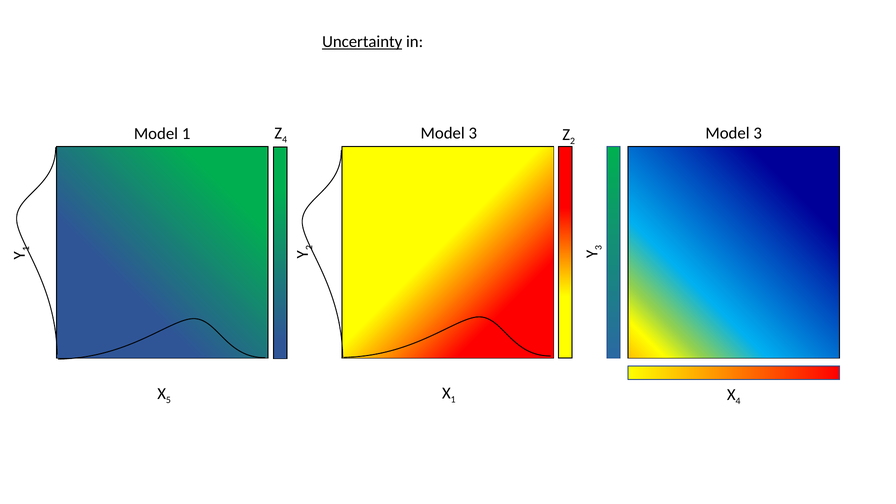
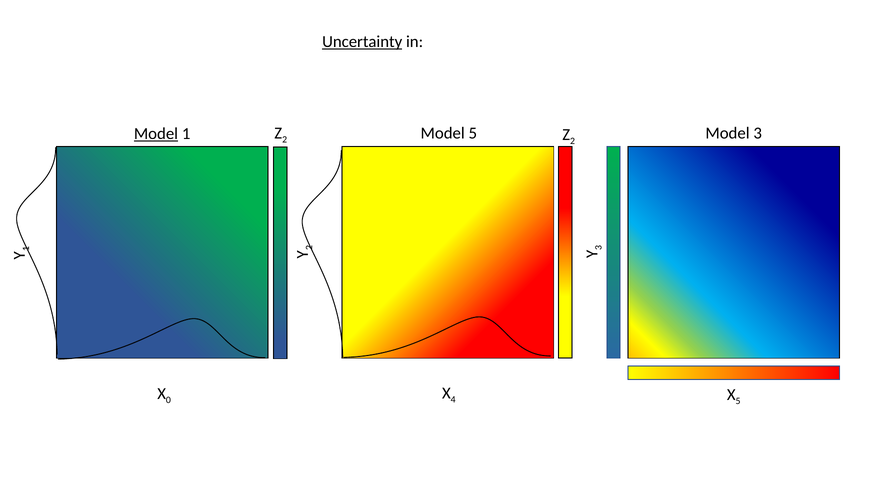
4: 4 -> 2 (285, 140)
Model underline: none -> present (156, 134)
1 Model 3: 3 -> 5 (473, 133)
1: 1 -> 4 (453, 399)
5: 5 -> 0 (168, 400)
4: 4 -> 5 (738, 401)
